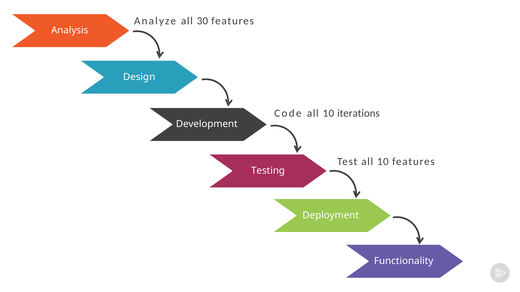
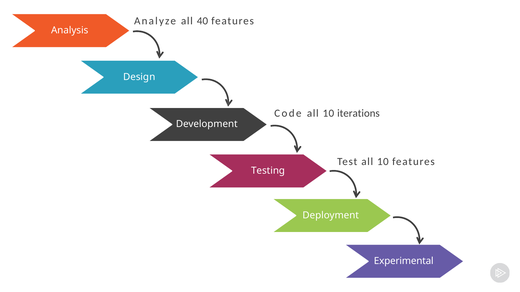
30: 30 -> 40 (202, 21)
Functionality: Functionality -> Experimental (404, 261)
